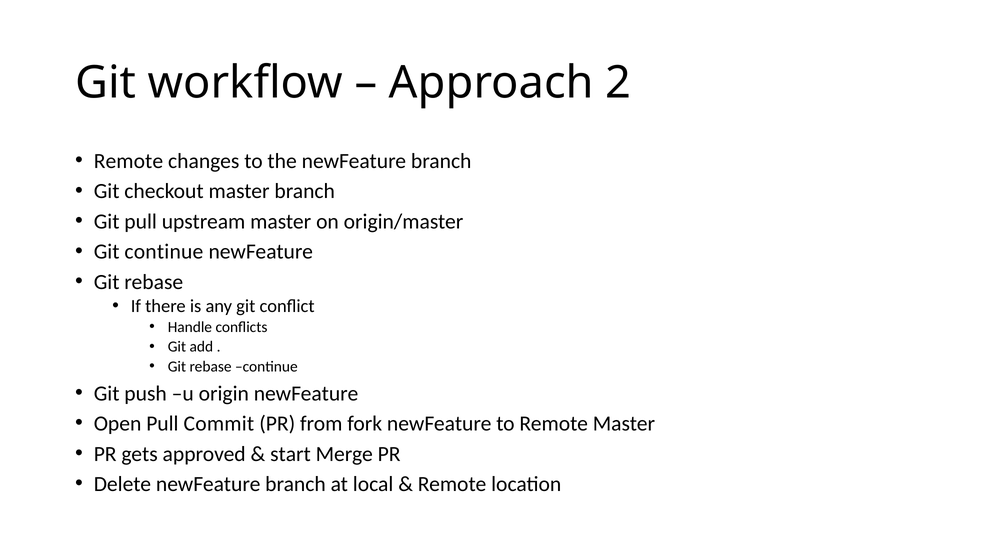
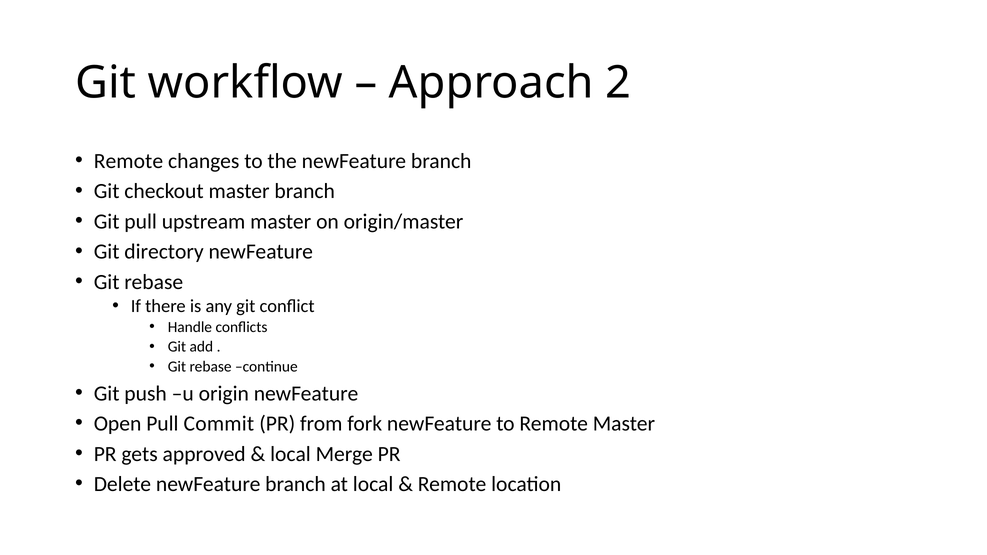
Git continue: continue -> directory (164, 252)
start: start -> local (290, 454)
